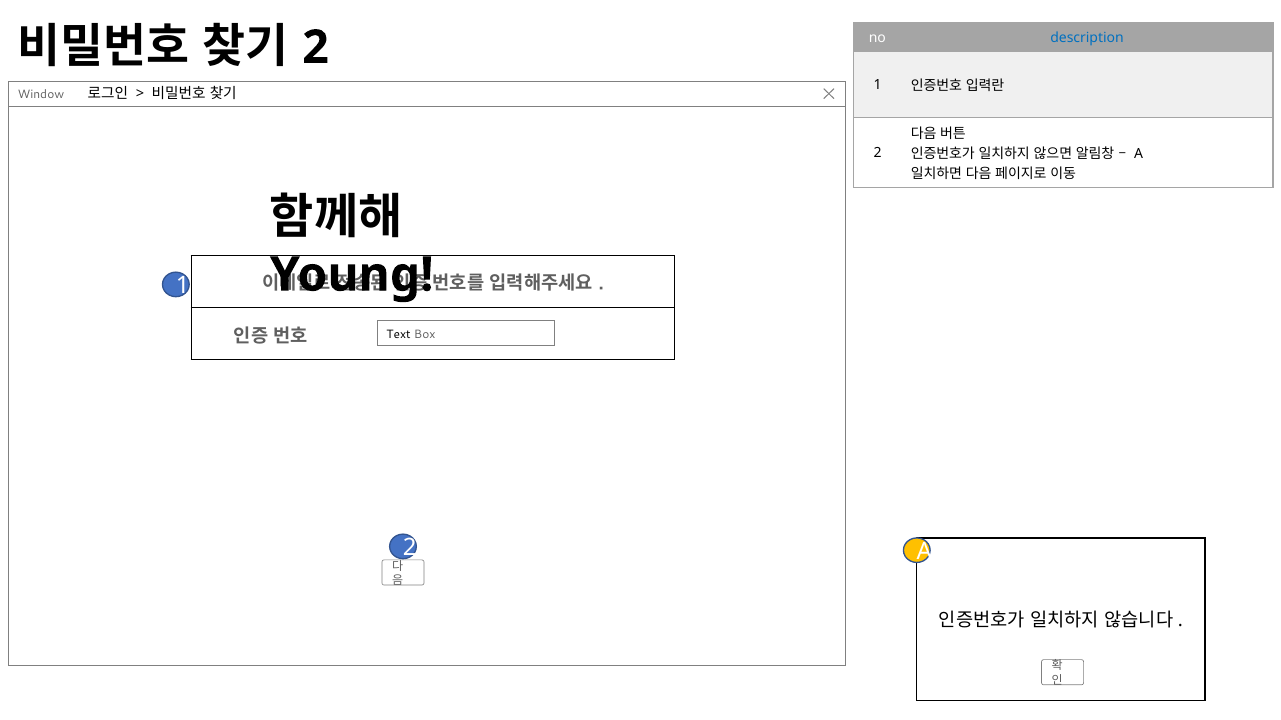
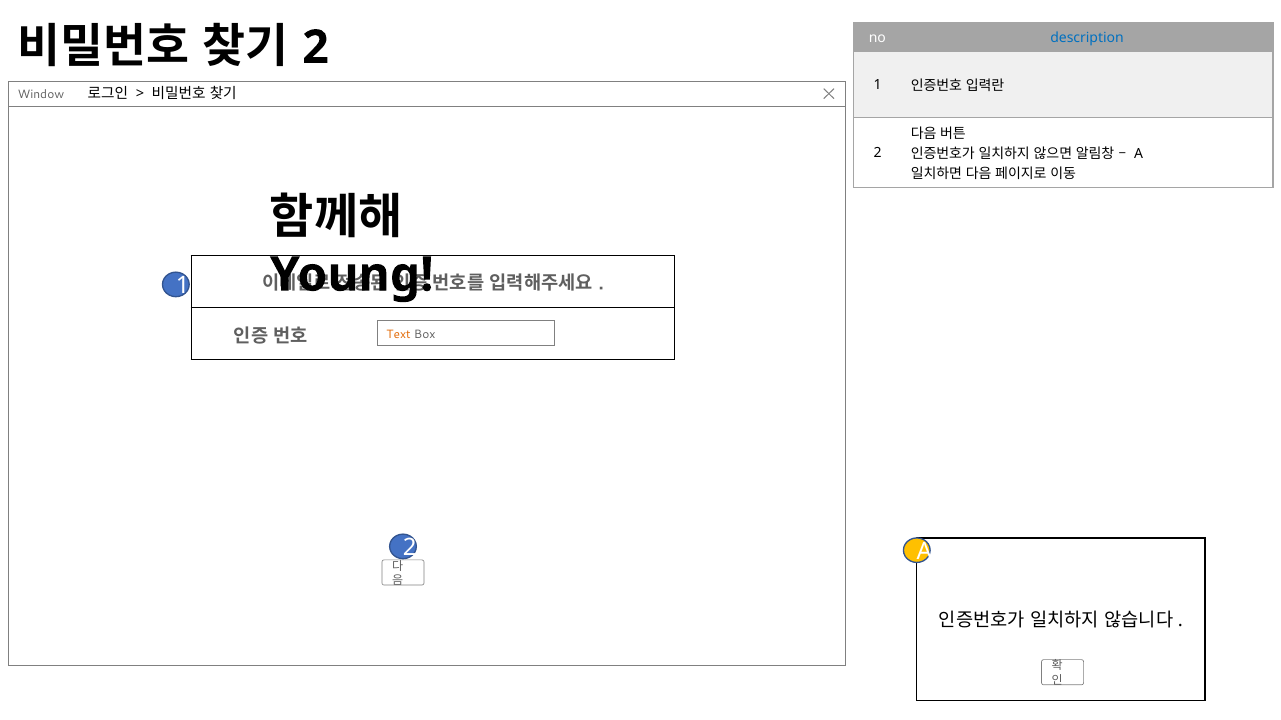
Text colour: black -> orange (399, 334)
